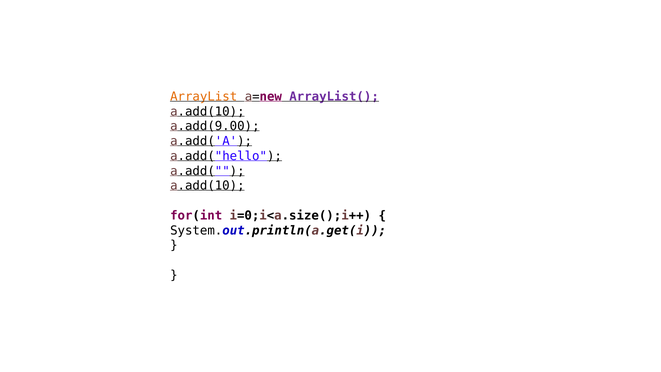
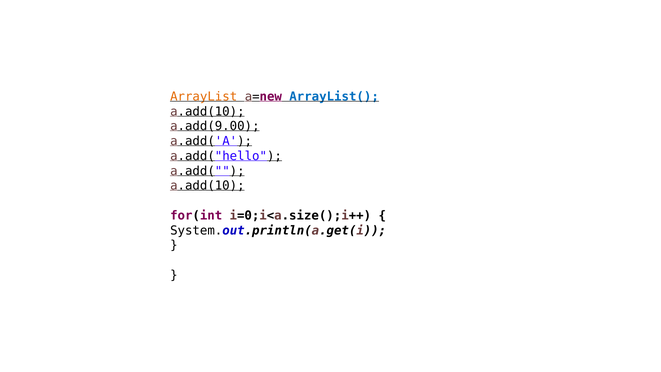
ArrayList( colour: purple -> blue (334, 97)
